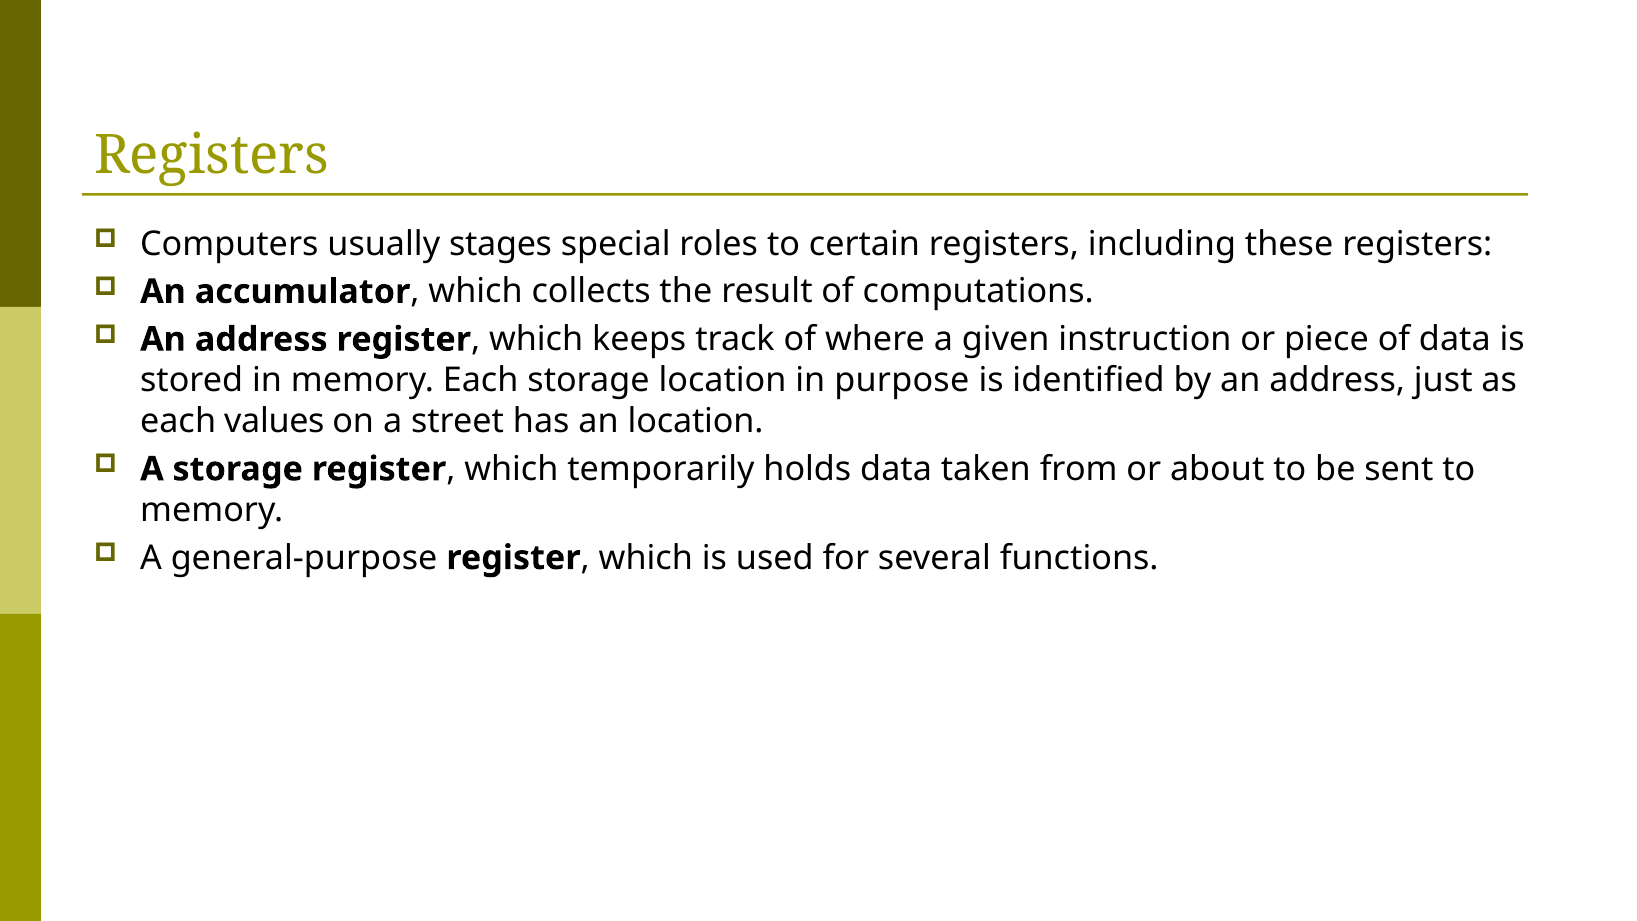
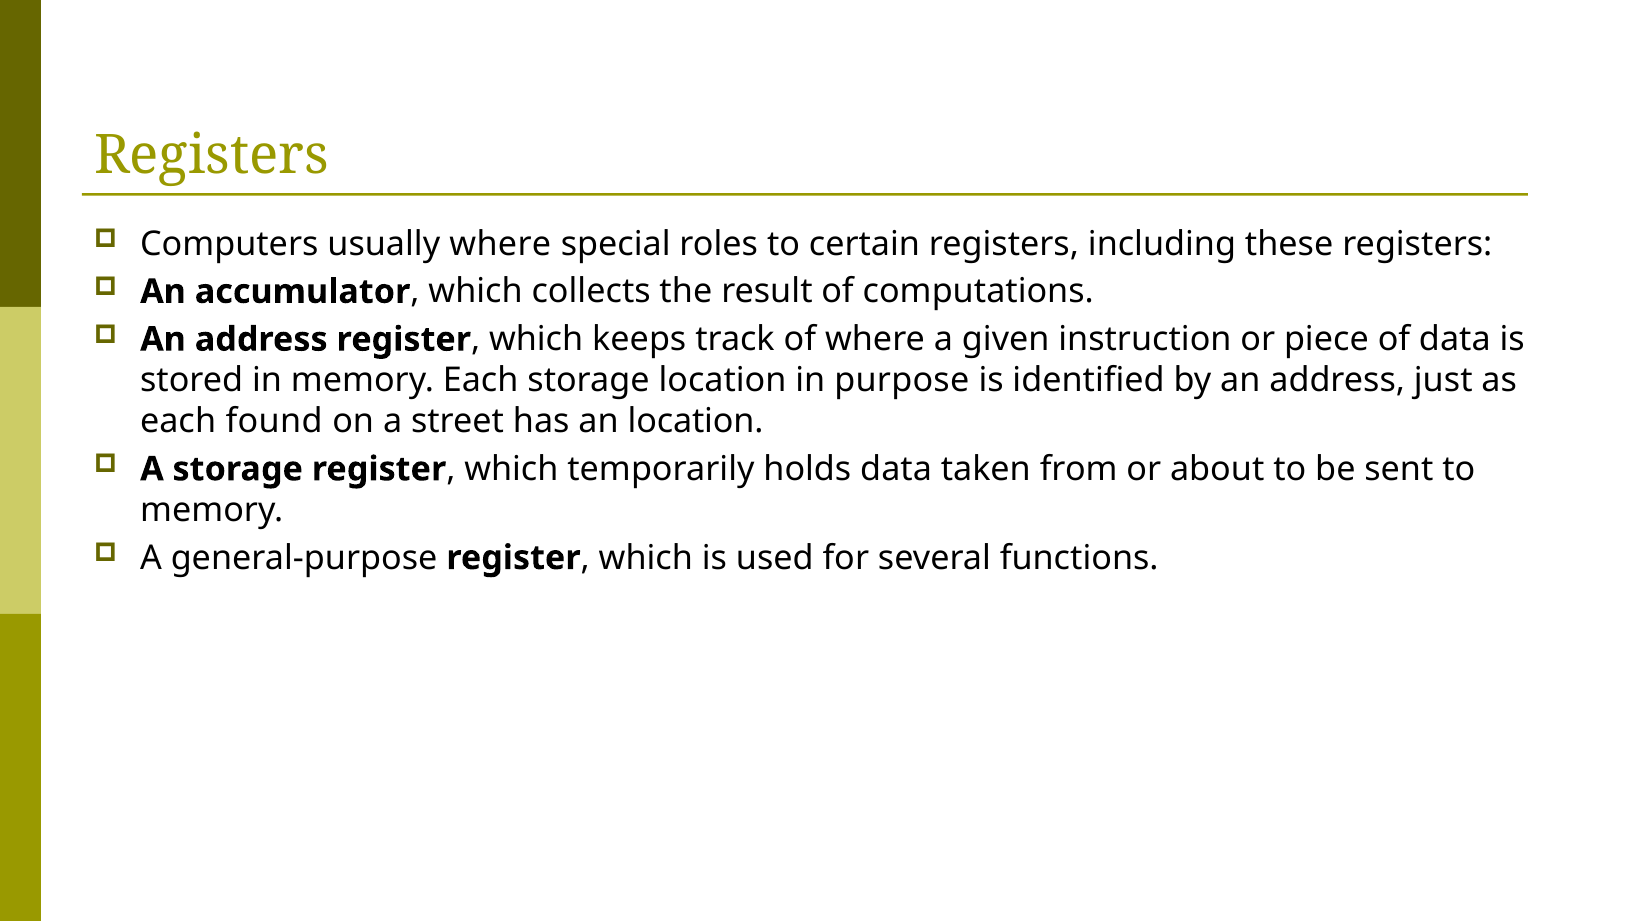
usually stages: stages -> where (500, 244)
values: values -> found (274, 421)
